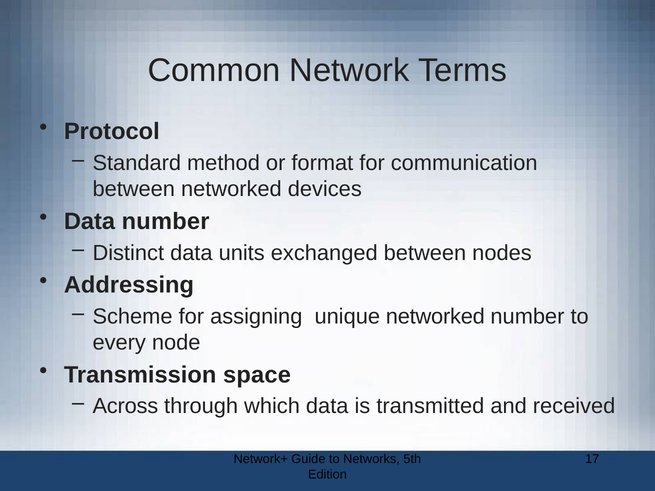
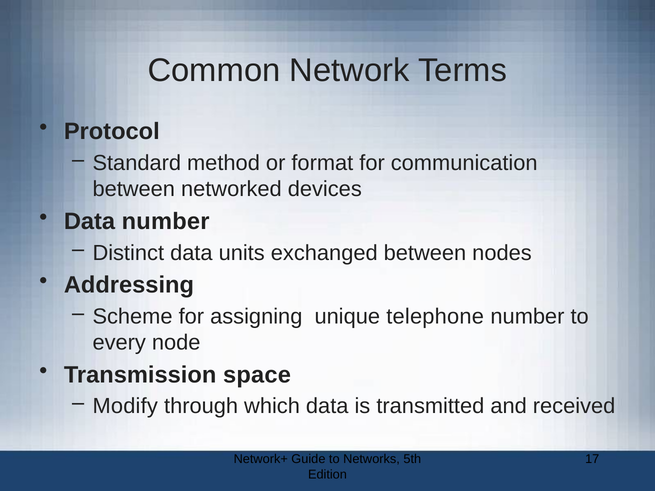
unique networked: networked -> telephone (435, 317)
Across: Across -> Modify (125, 406)
